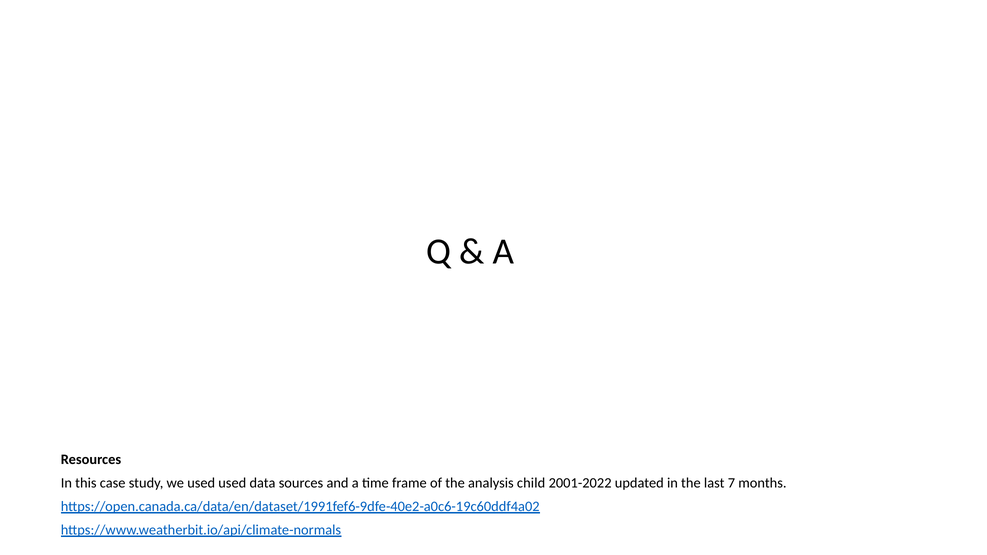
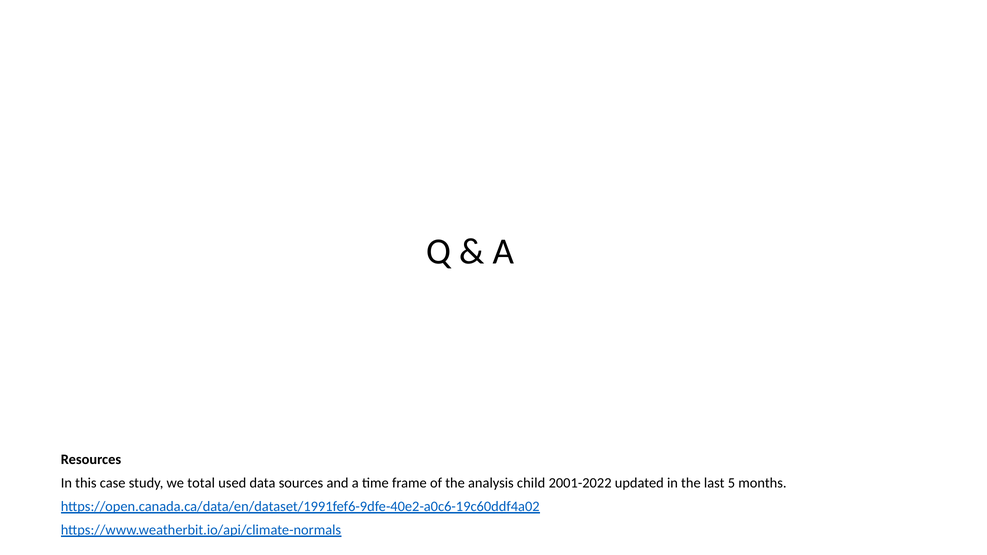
we used: used -> total (201, 483)
7: 7 -> 5 (731, 483)
